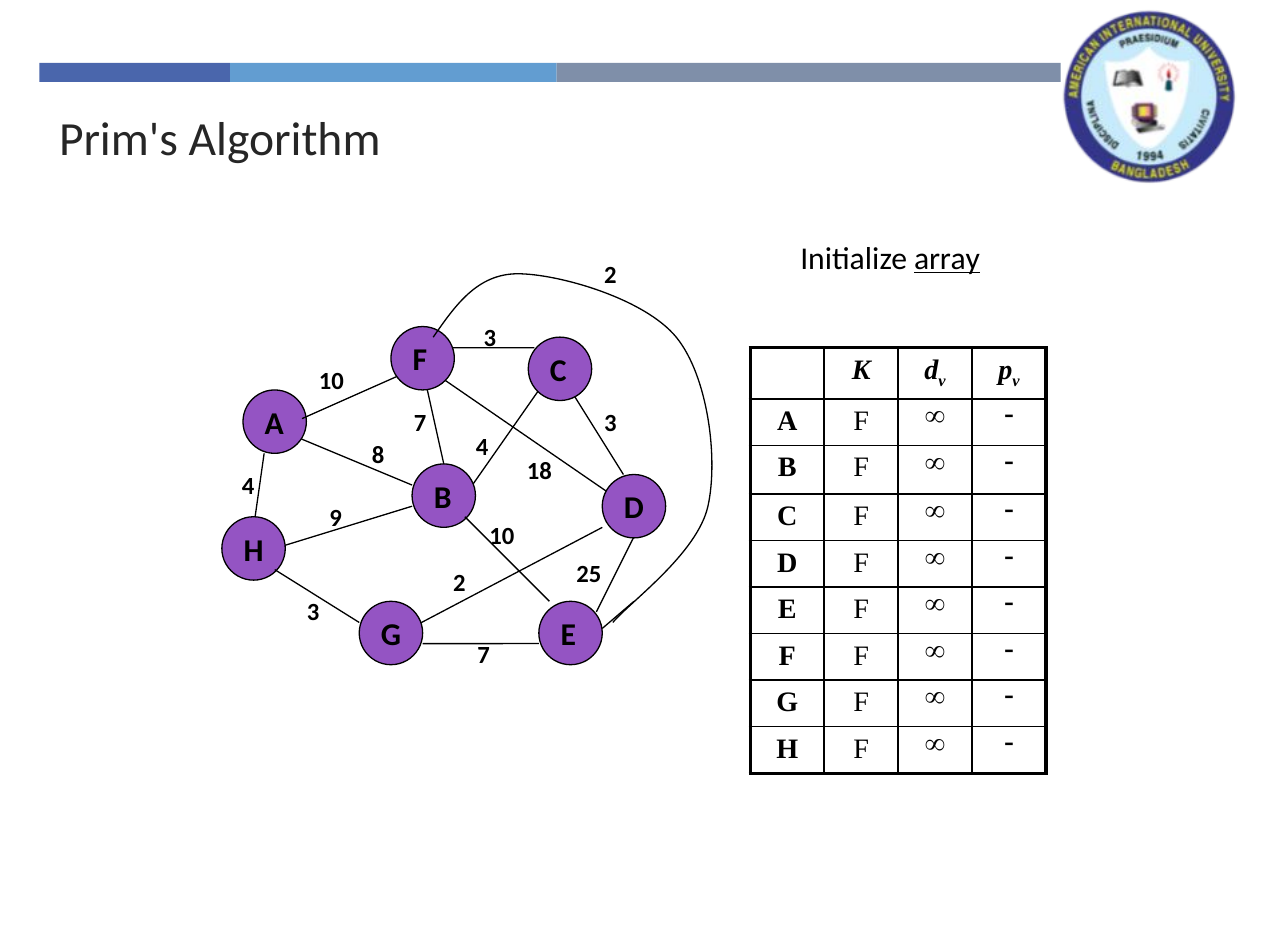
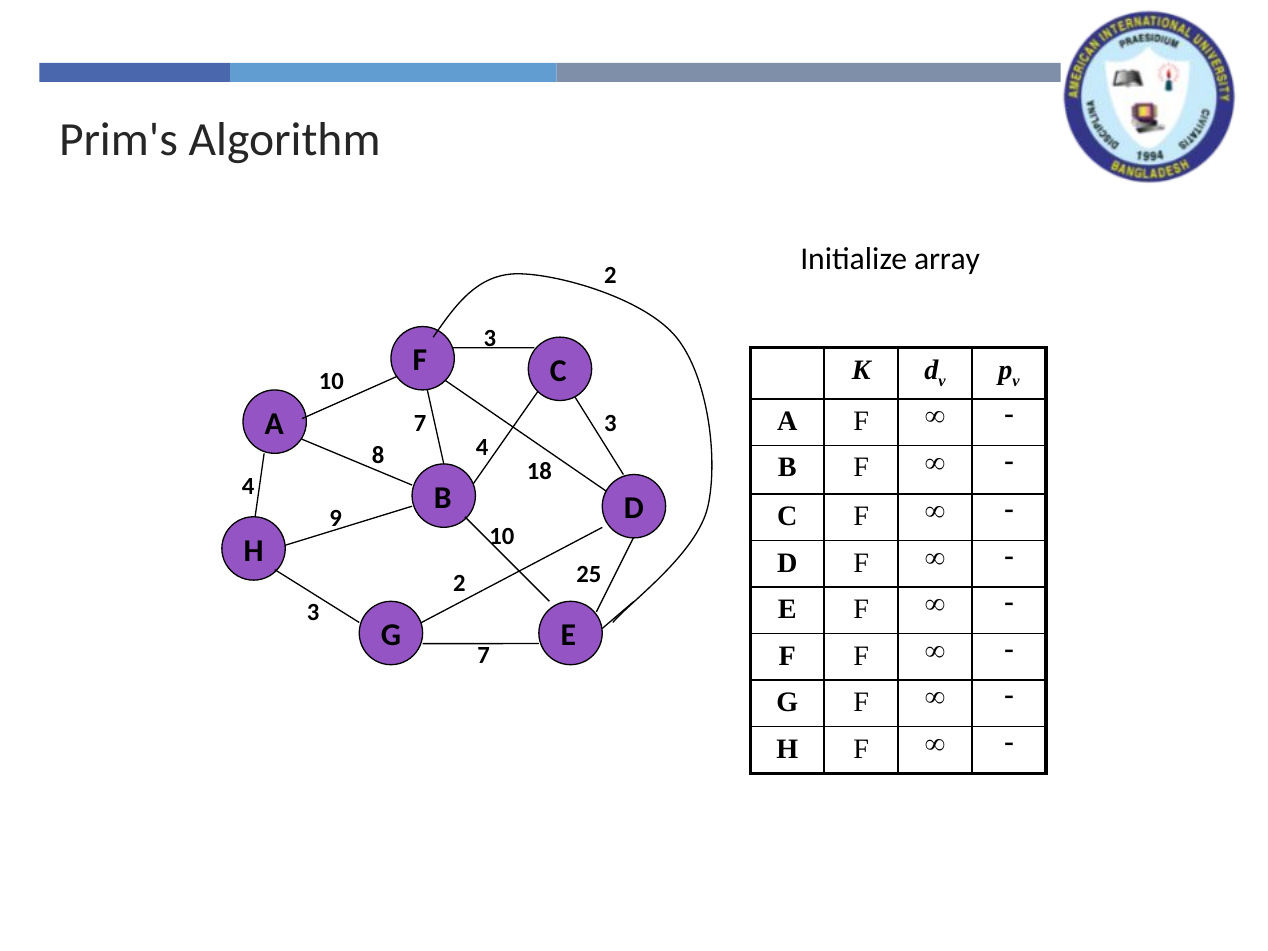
array underline: present -> none (947, 259)
